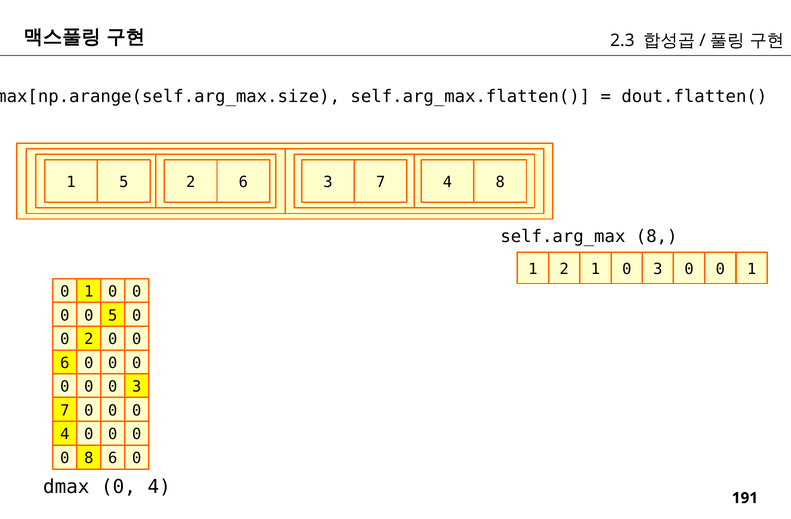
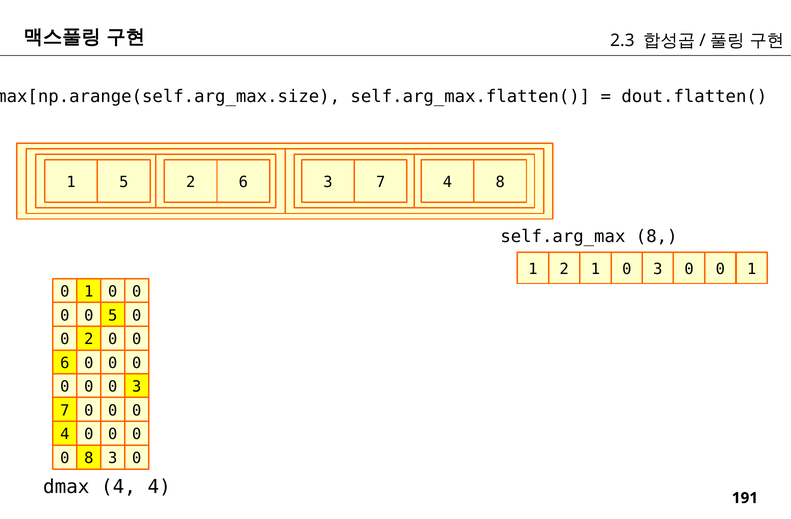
0 8 6: 6 -> 3 (113, 459)
dmax 0: 0 -> 4 (118, 488)
